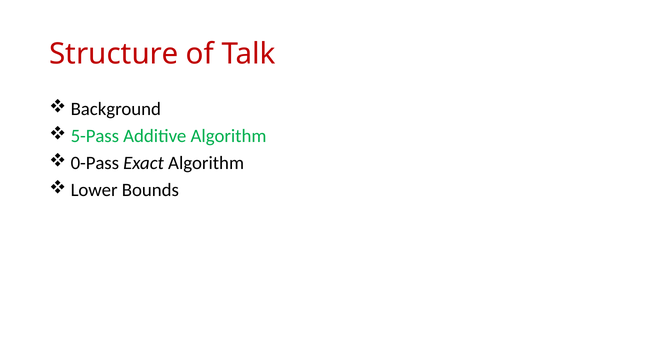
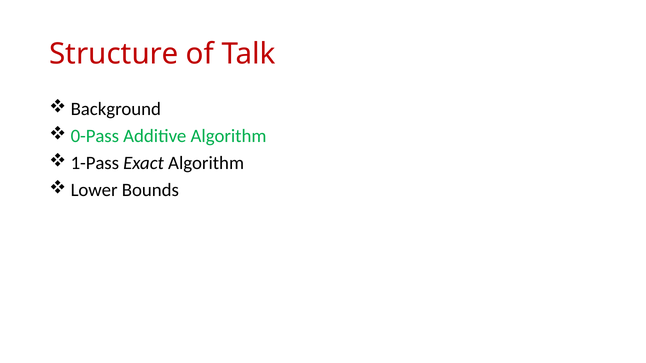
5-Pass: 5-Pass -> 0-Pass (95, 136)
0-Pass: 0-Pass -> 1-Pass (95, 163)
